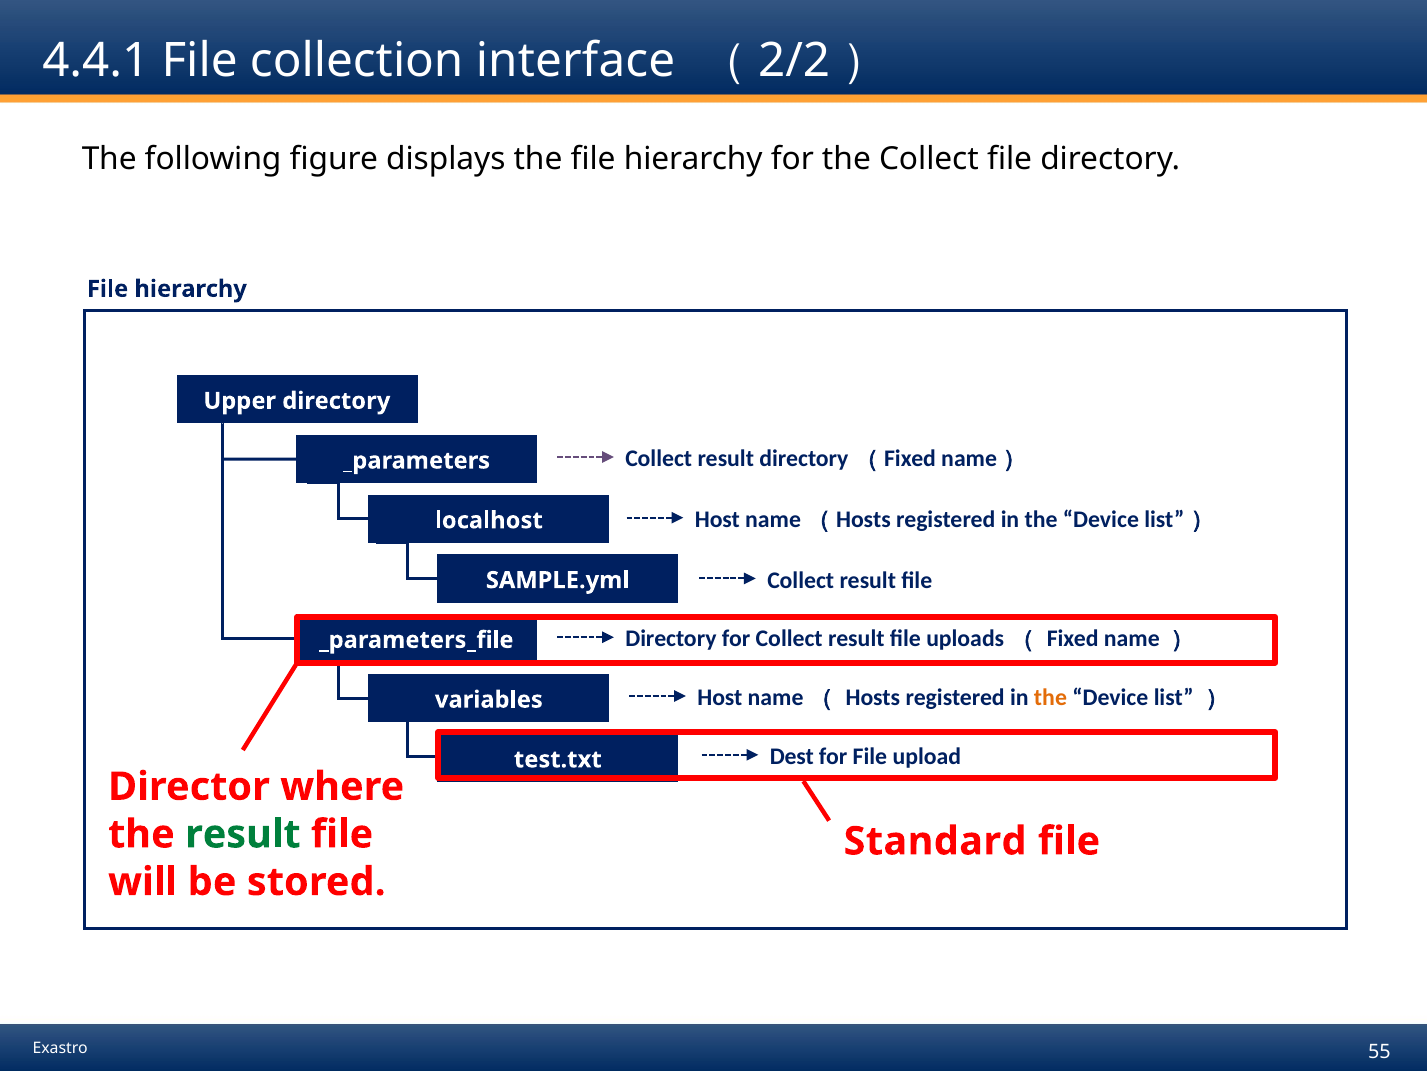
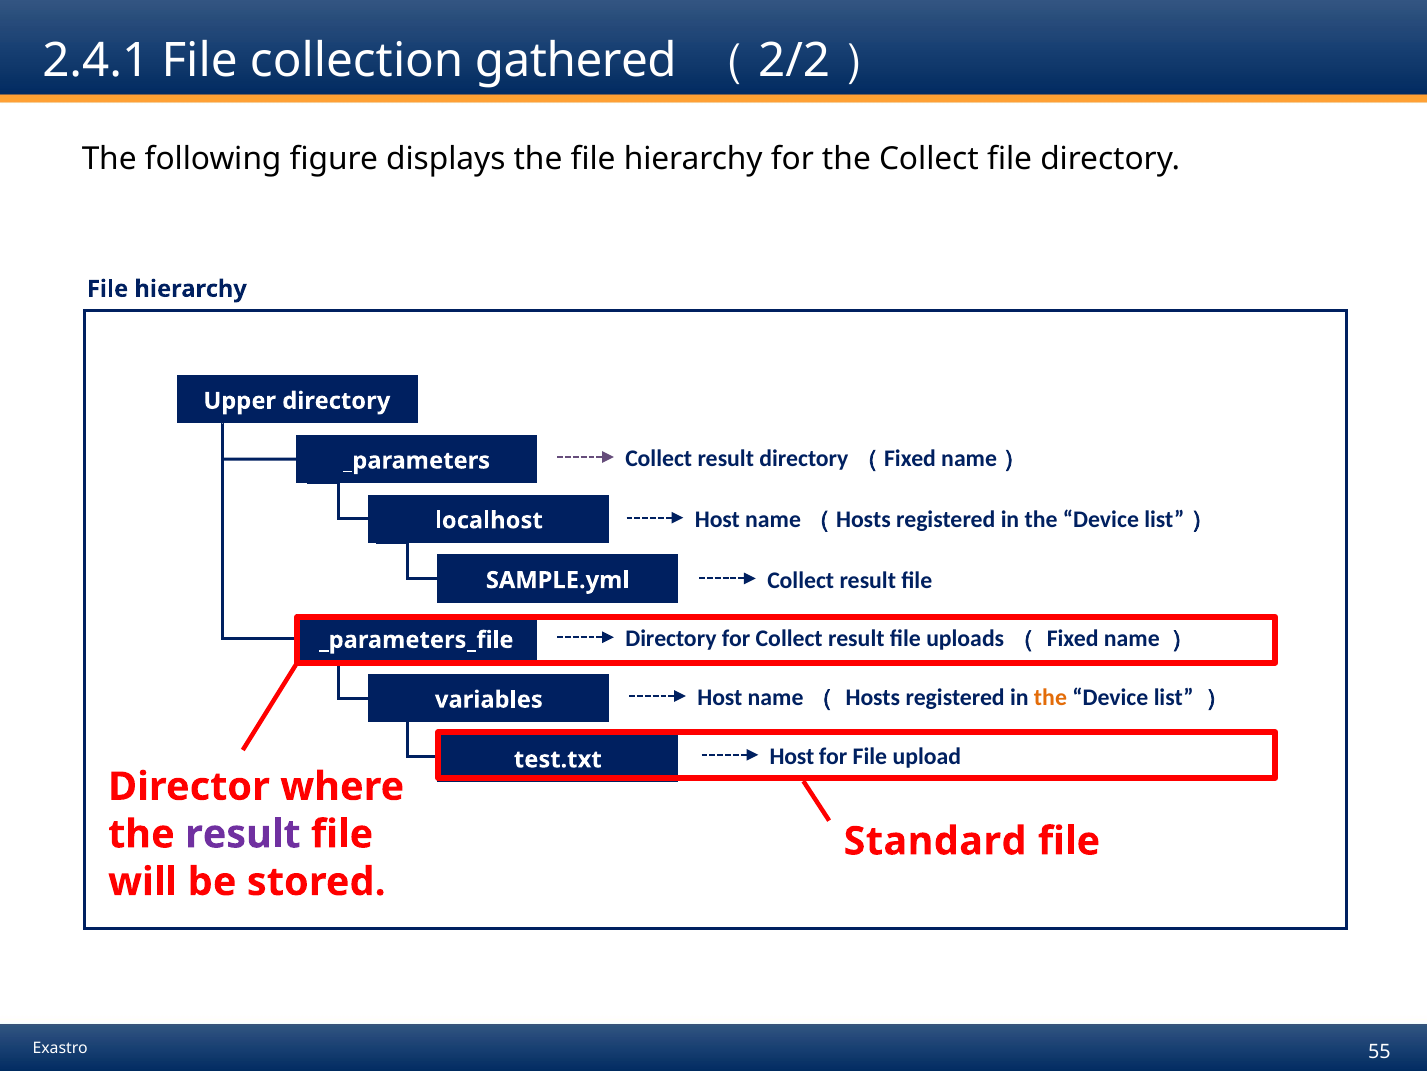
4.4.1: 4.4.1 -> 2.4.1 (96, 61)
interface: interface -> gathered (576, 61)
Dest: Dest -> Host (792, 756)
result colour: green -> purple (243, 834)
